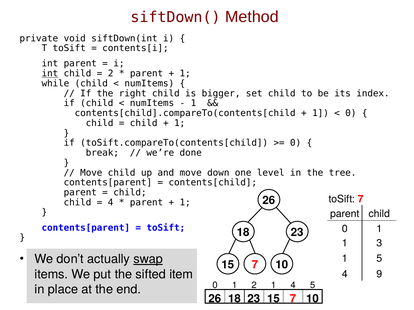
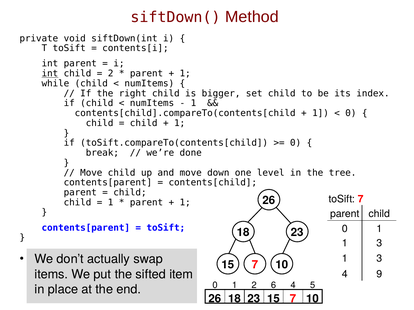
4: 4 -> 1 (111, 203)
swap underline: present -> none (148, 260)
5: 5 -> 3 (379, 259)
2 1: 1 -> 6 (274, 286)
